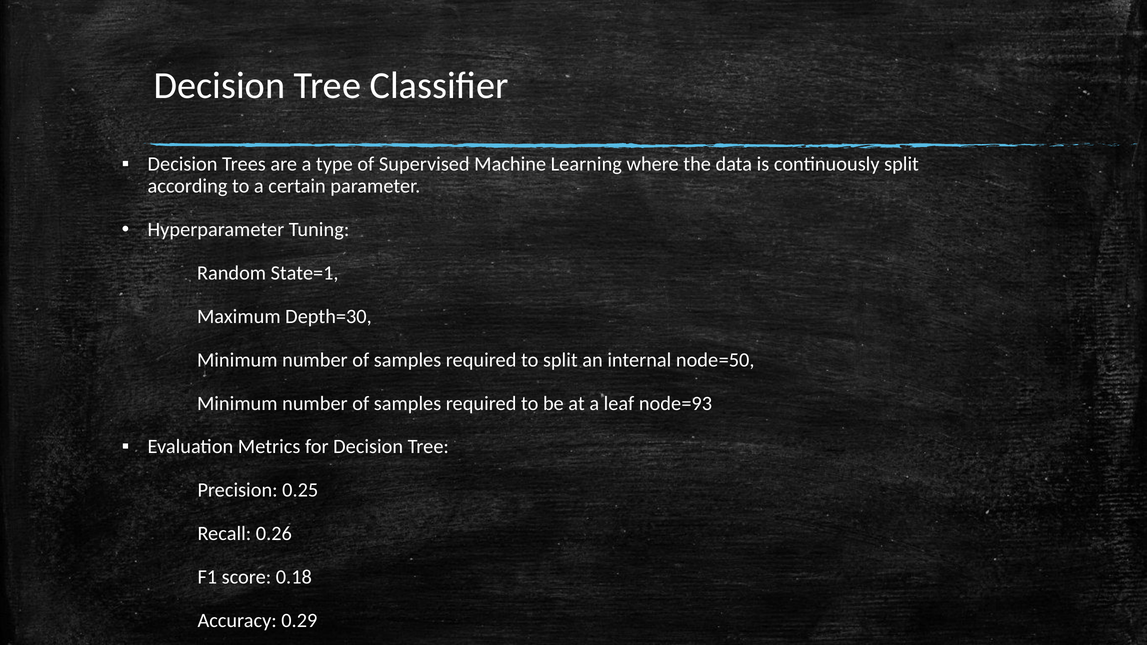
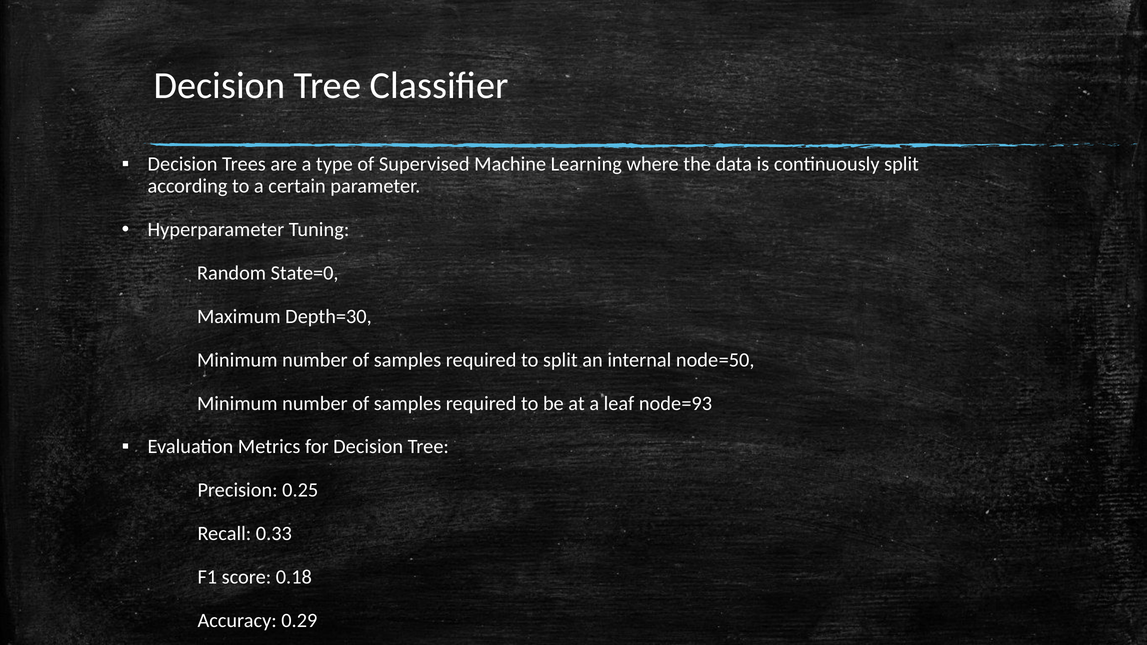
State=1: State=1 -> State=0 (305, 273)
0.26: 0.26 -> 0.33 (274, 534)
